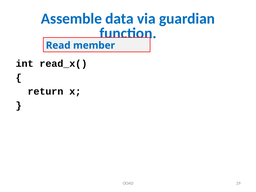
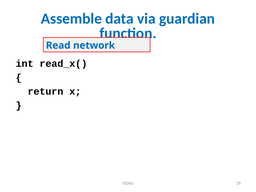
member: member -> network (94, 45)
